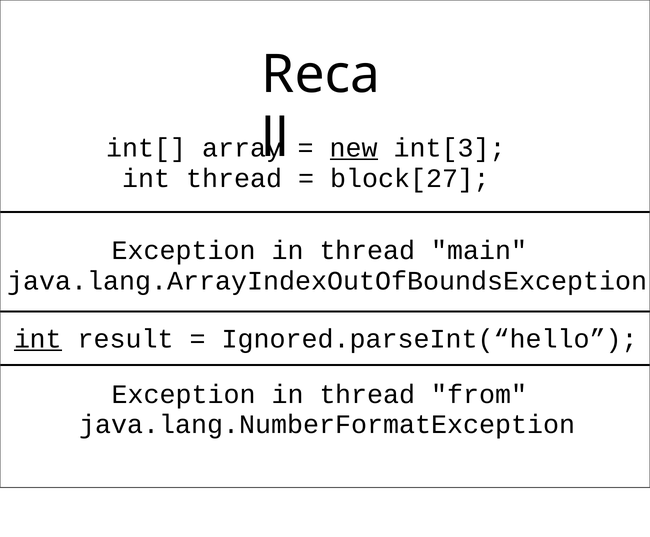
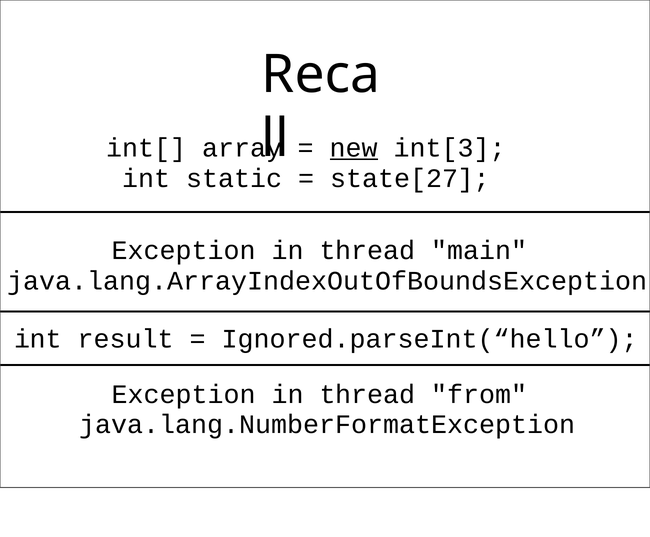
int thread: thread -> static (234, 178)
block[27: block[27 -> state[27 (410, 178)
int underline: present -> none (38, 339)
